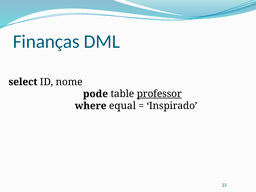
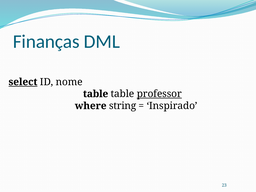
select underline: none -> present (23, 82)
pode: pode -> table (96, 94)
equal: equal -> string (123, 106)
